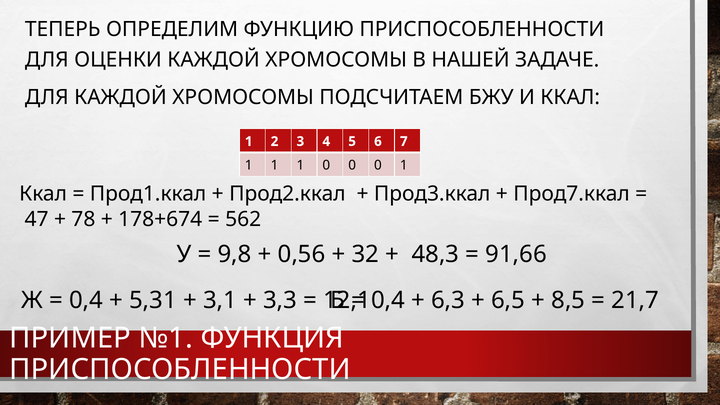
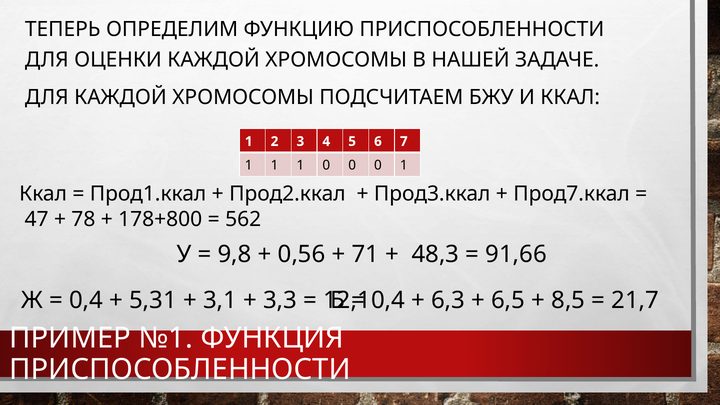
178+674: 178+674 -> 178+800 (160, 219)
32: 32 -> 71 (365, 254)
